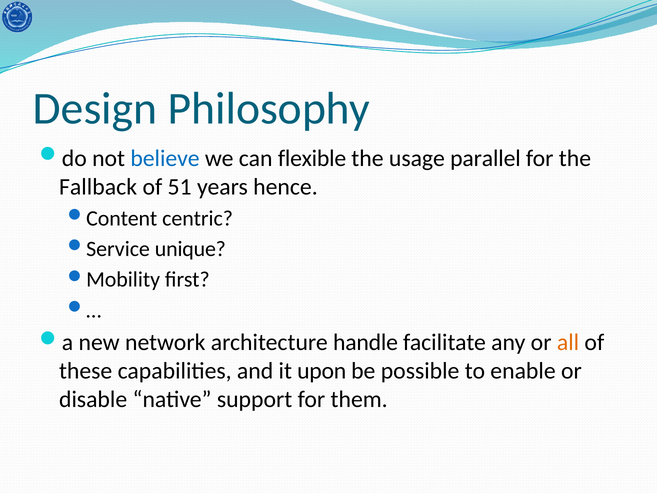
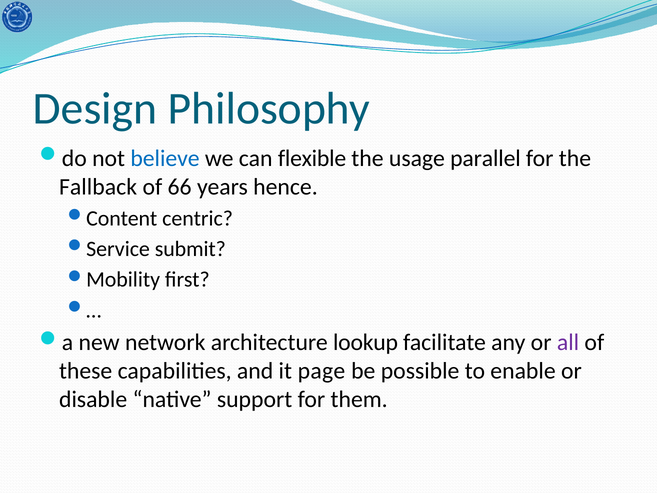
51: 51 -> 66 (180, 187)
unique: unique -> submit (190, 249)
handle: handle -> lookup (366, 342)
all colour: orange -> purple (568, 342)
upon: upon -> page (321, 371)
